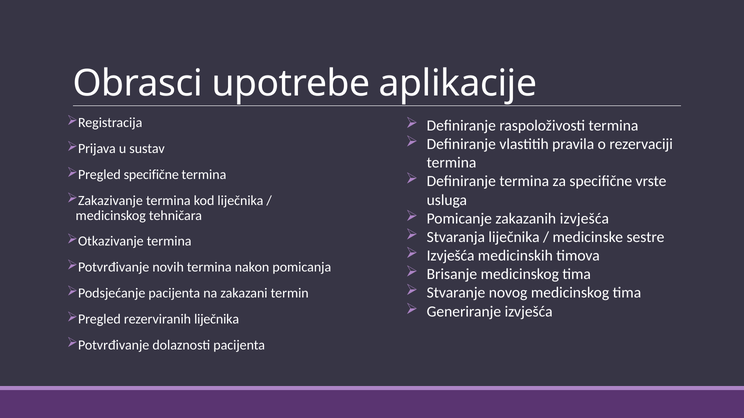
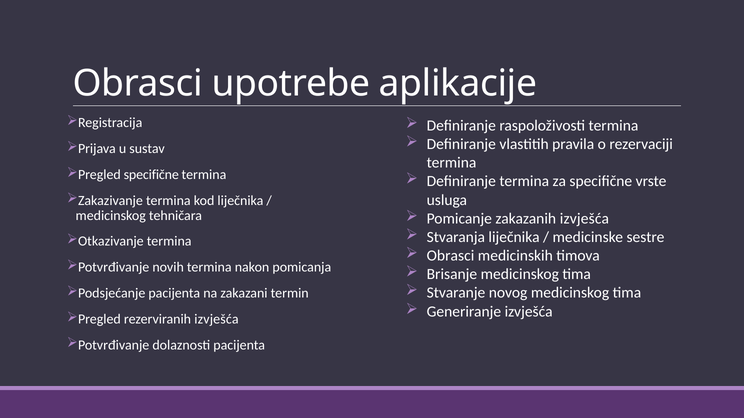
Izvješća: Izvješća -> Obrasci (451, 256)
rezerviranih liječnika: liječnika -> izvješća (216, 319)
